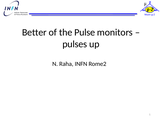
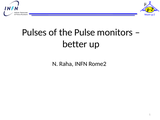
Better: Better -> Pulses (34, 32)
pulses: pulses -> better (75, 44)
